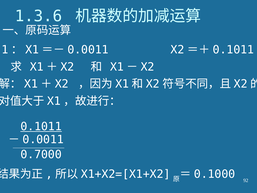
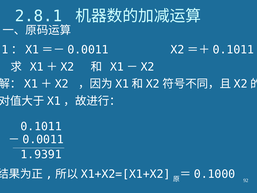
1.3.6: 1.3.6 -> 2.8.1 (38, 16)
0.1011 underline: present -> none (41, 126)
0.7000: 0.7000 -> 1.9391 (41, 154)
